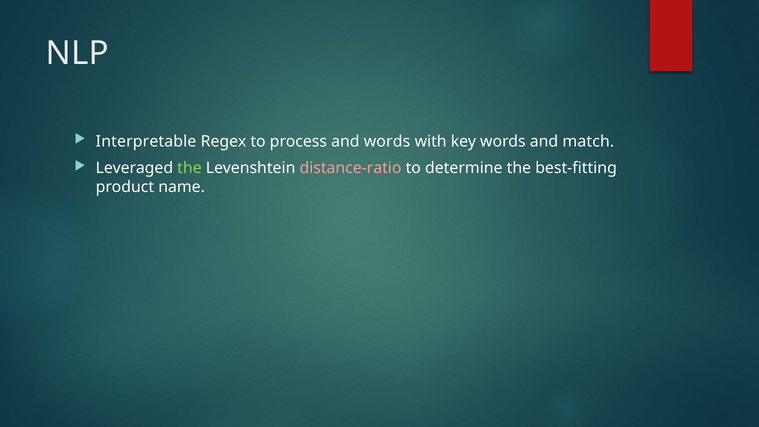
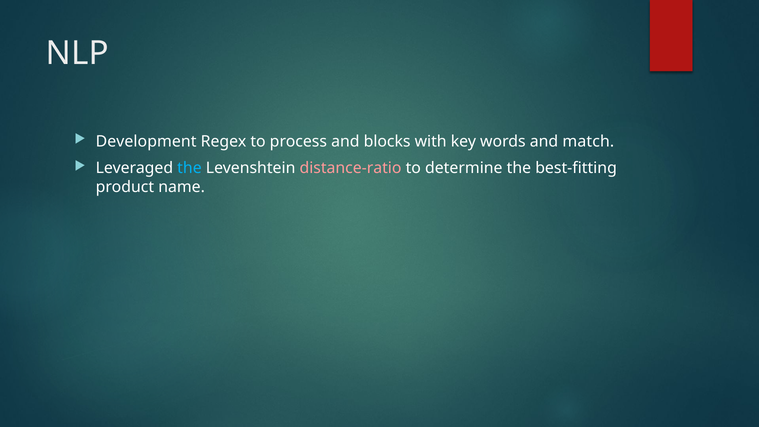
Interpretable: Interpretable -> Development (146, 141)
and words: words -> blocks (387, 141)
the colour: light green -> light blue (189, 168)
